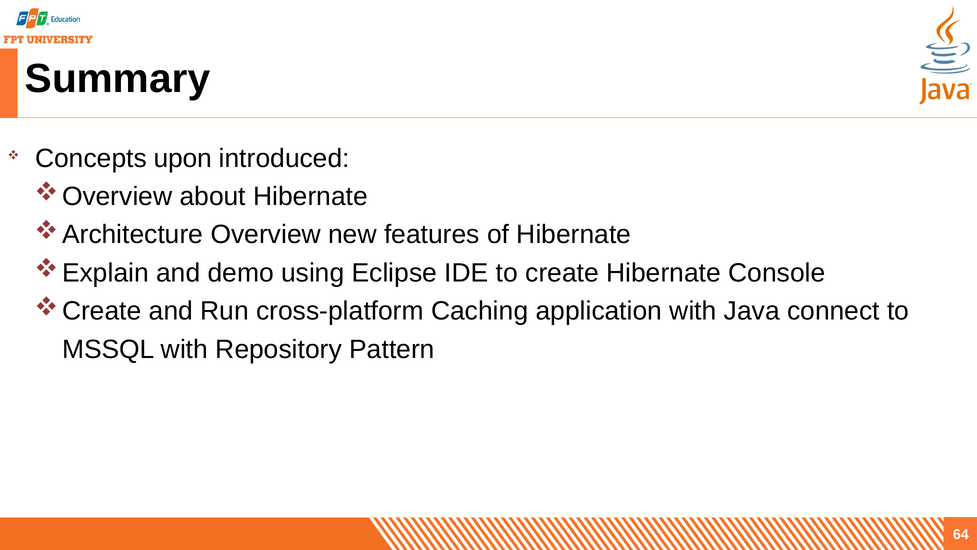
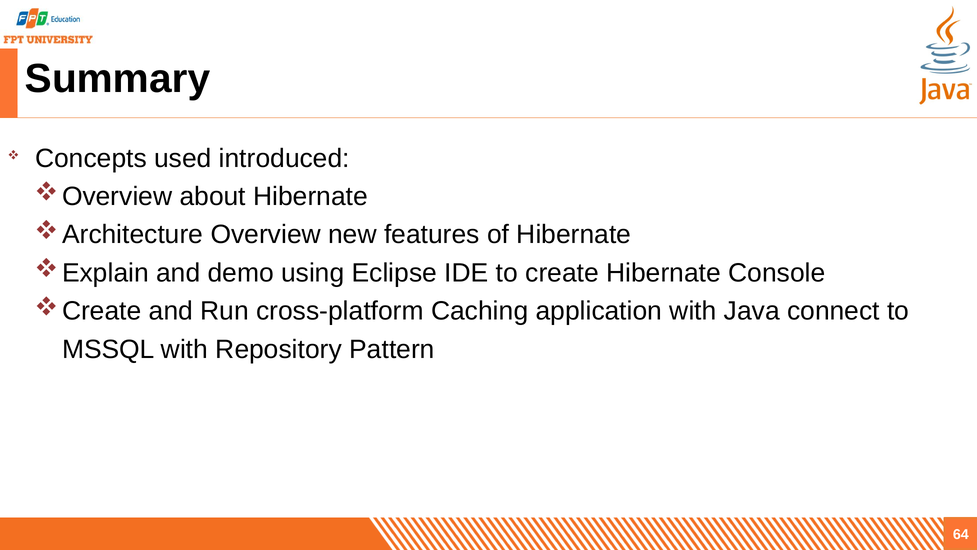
upon: upon -> used (183, 158)
